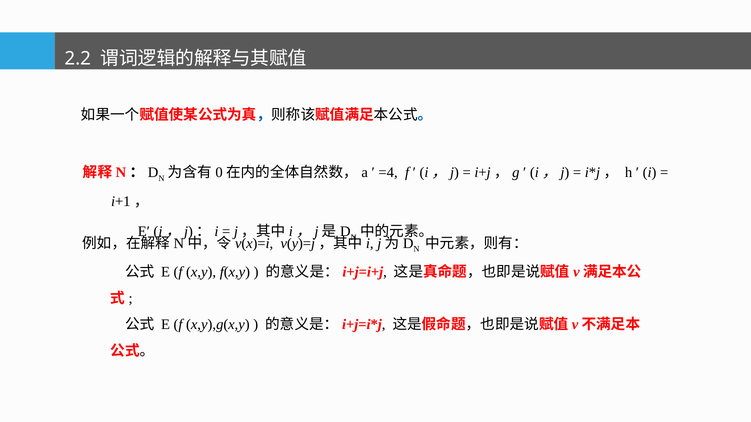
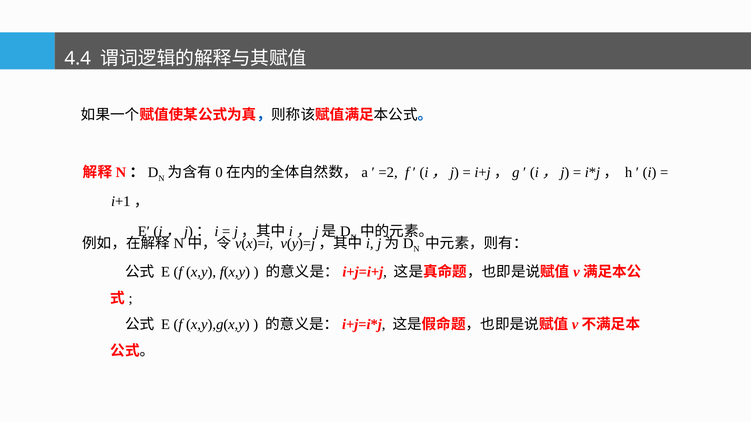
2.2: 2.2 -> 4.4 (78, 58)
=4: =4 -> =2 (388, 173)
